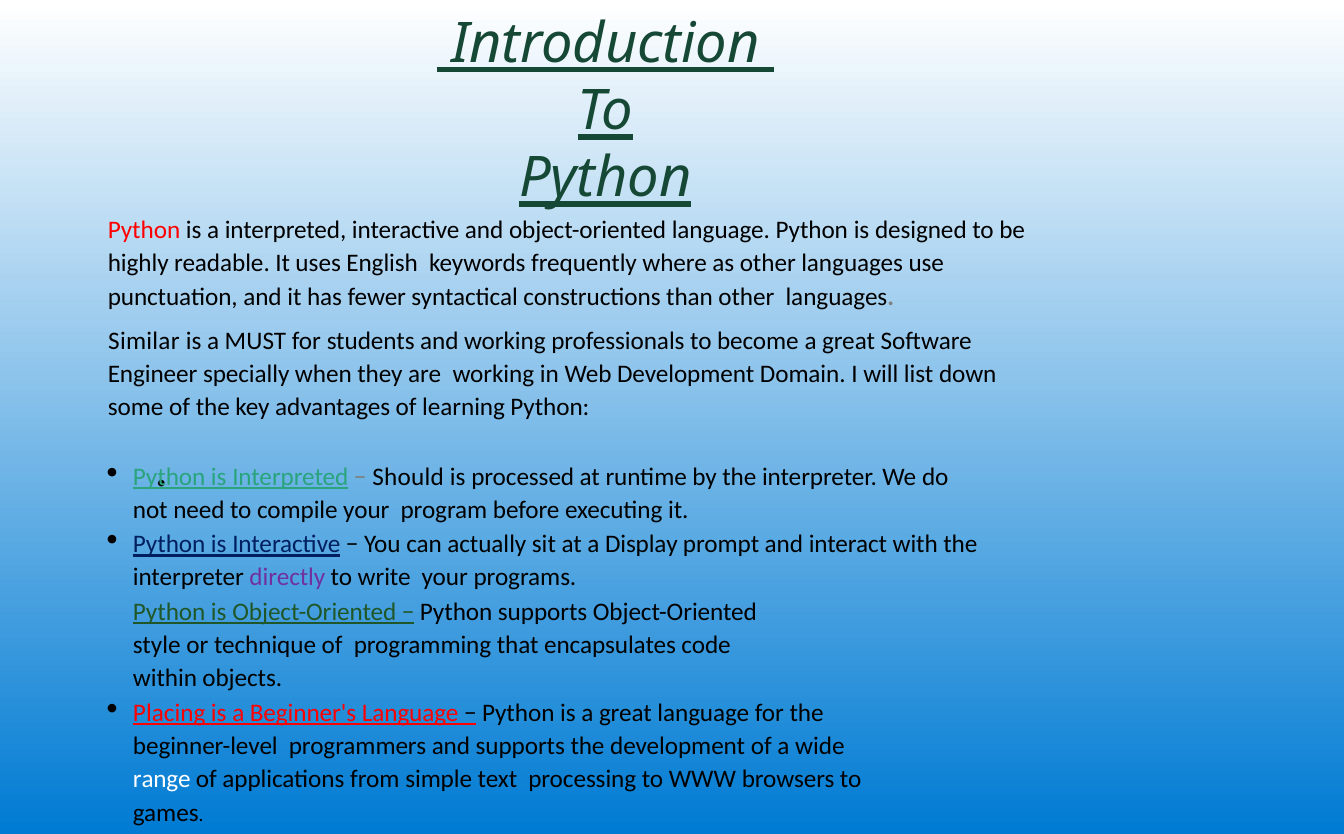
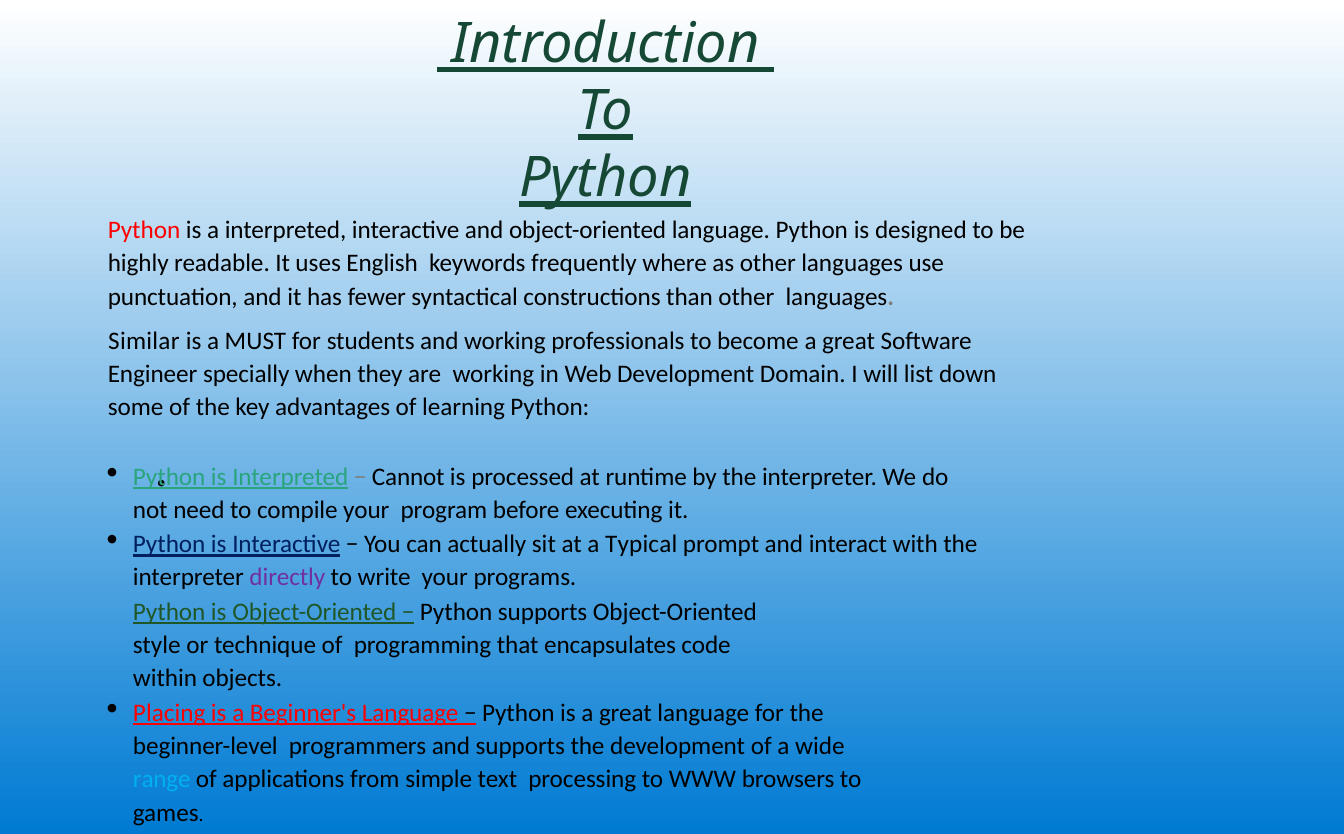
Should: Should -> Cannot (408, 477)
Display: Display -> Typical (641, 544)
range colour: white -> light blue (162, 779)
